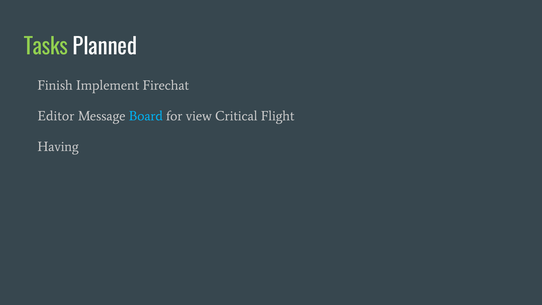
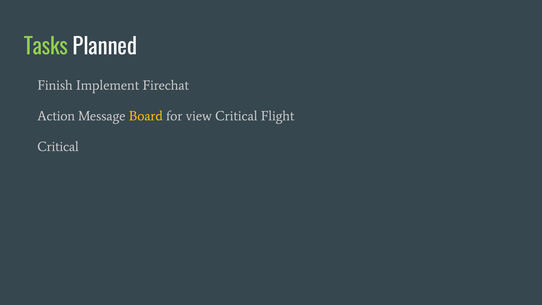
Editor: Editor -> Action (56, 116)
Board colour: light blue -> yellow (146, 116)
Having: Having -> Critical (58, 147)
